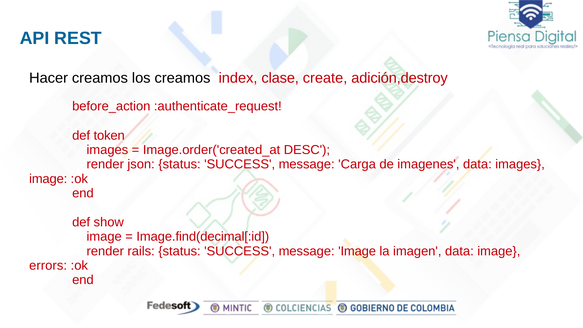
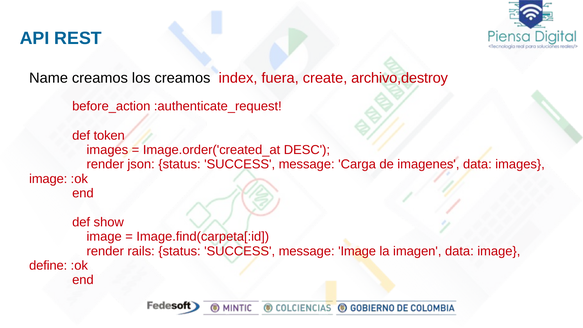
Hacer: Hacer -> Name (49, 78)
clase: clase -> fuera (280, 78)
adición,destroy: adición,destroy -> archivo,destroy (400, 78)
Image.find(decimal[:id: Image.find(decimal[:id -> Image.find(carpeta[:id (203, 237)
errors: errors -> define (48, 266)
